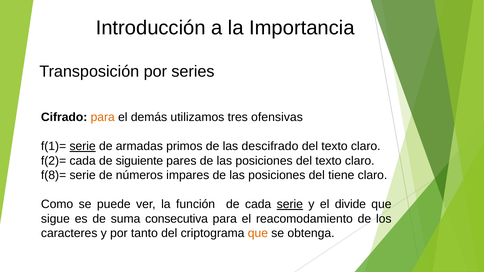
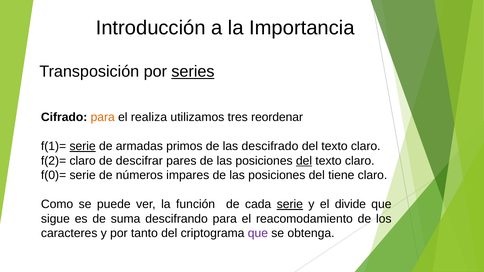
series underline: none -> present (193, 72)
demás: demás -> realiza (149, 117)
ofensivas: ofensivas -> reordenar (277, 117)
f(2)= cada: cada -> claro (83, 161)
siguiente: siguiente -> descifrar (139, 161)
del underline: none -> present (304, 161)
f(8)=: f(8)= -> f(0)= (54, 175)
consecutiva: consecutiva -> descifrando (177, 219)
que colour: orange -> purple (258, 234)
